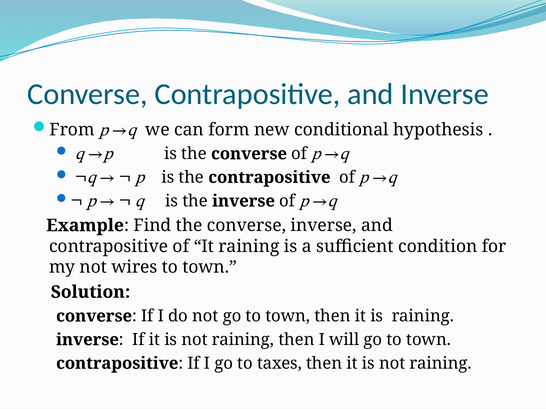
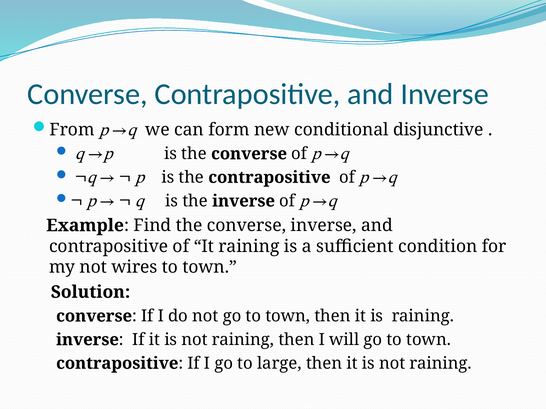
hypothesis: hypothesis -> disjunctive (438, 130)
taxes: taxes -> large (279, 364)
